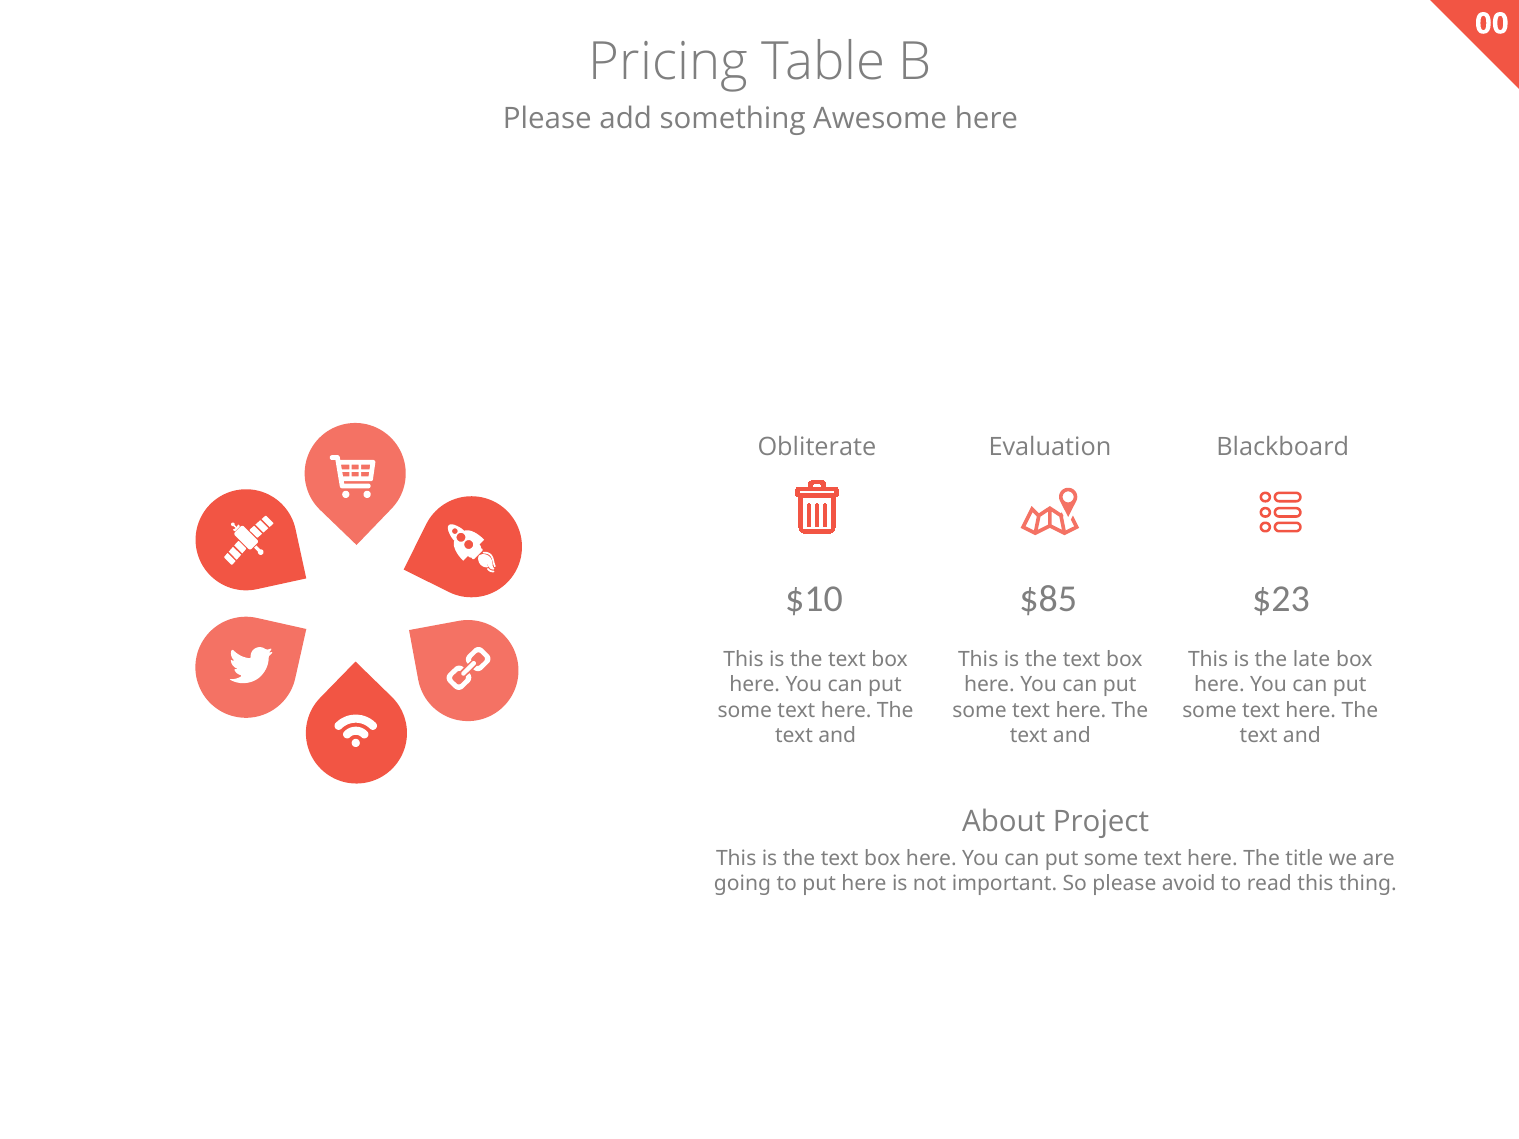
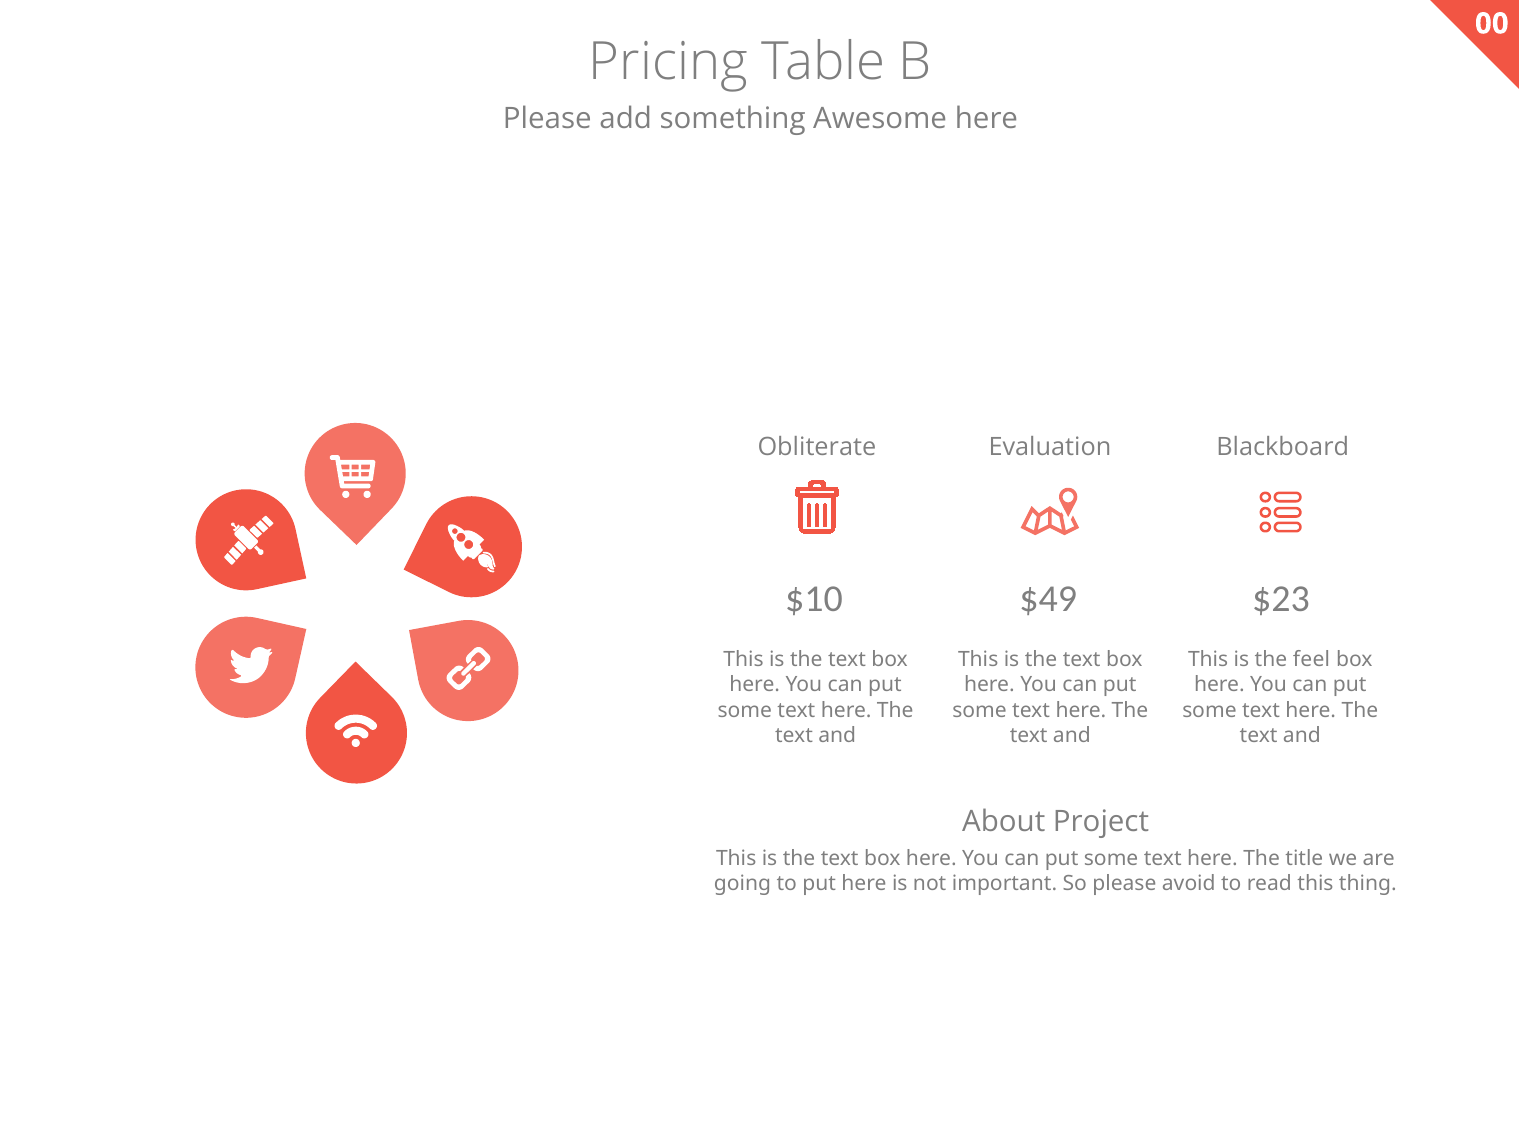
$85: $85 -> $49 (1048, 599)
late: late -> feel (1312, 660)
